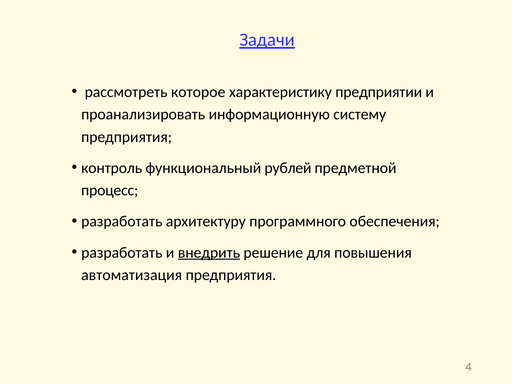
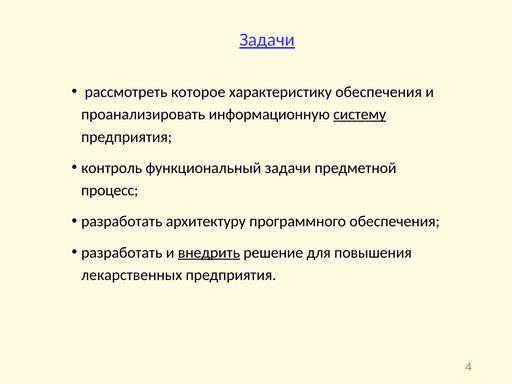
характеристику предприятии: предприятии -> обеспечения (379, 92)
систему underline: none -> present (360, 114)
функциональный рублей: рублей -> задачи (288, 168)
автоматизация: автоматизация -> лекарственных (132, 275)
